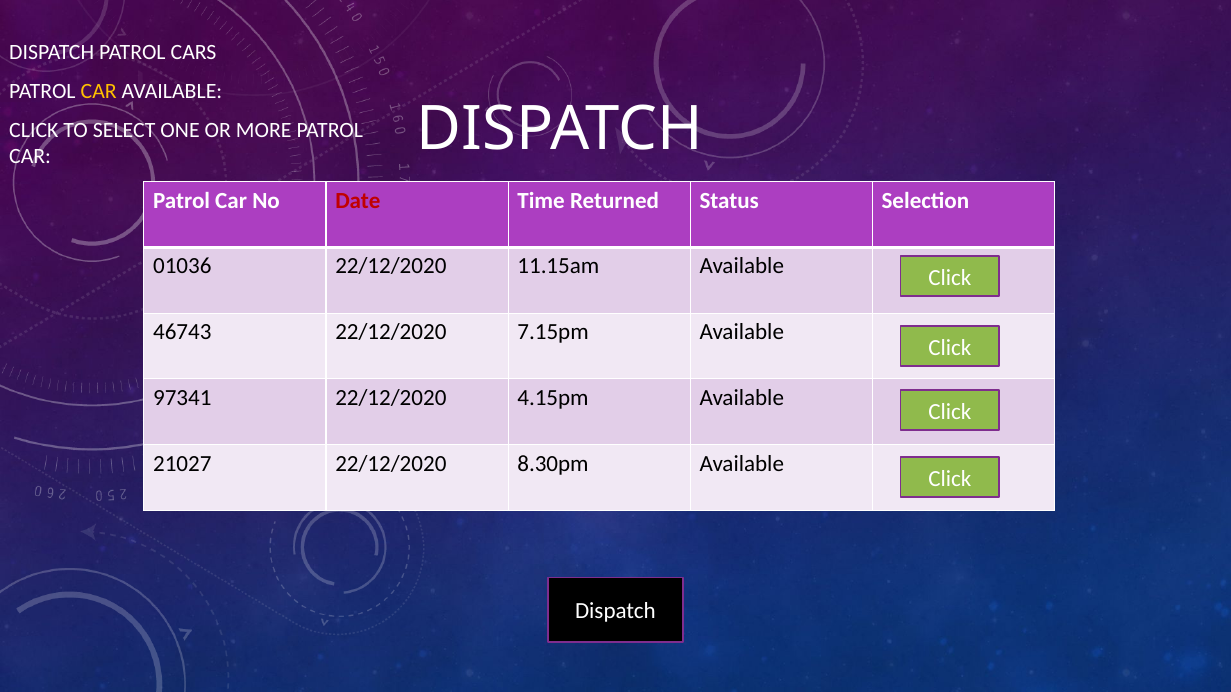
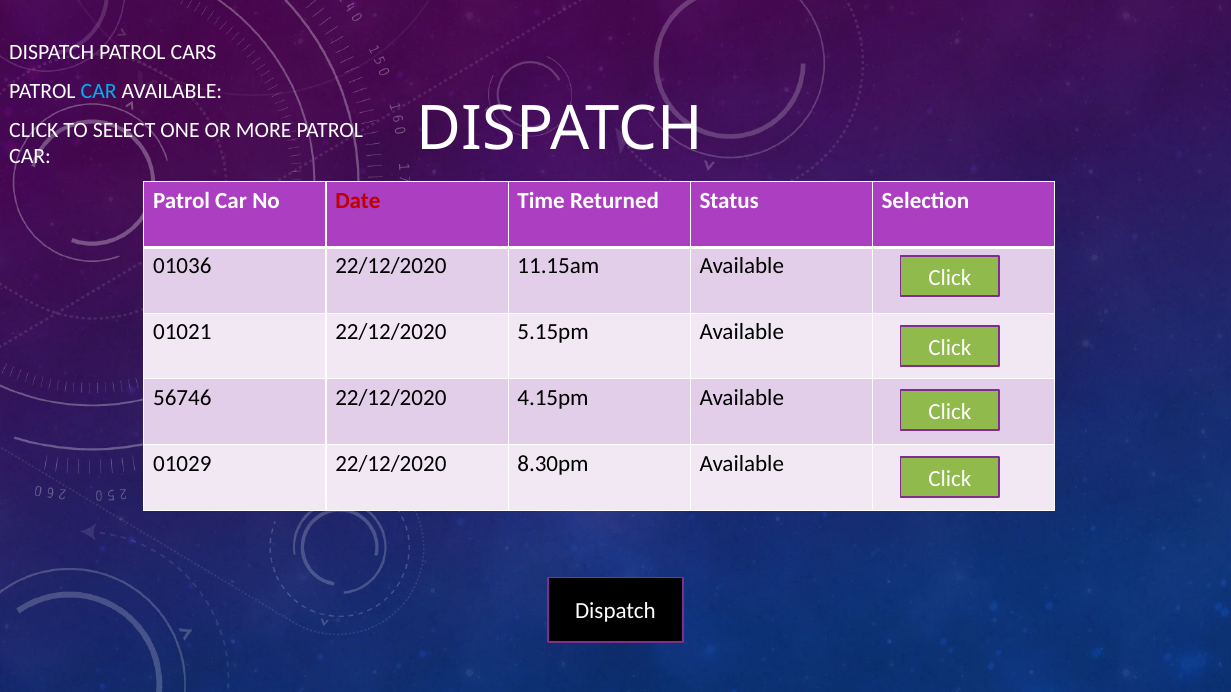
CAR colour: yellow -> light blue (99, 91)
46743: 46743 -> 01021 (182, 332)
7.15pm: 7.15pm -> 5.15pm (553, 332)
97341: 97341 -> 56746 (182, 398)
21027: 21027 -> 01029 (182, 464)
